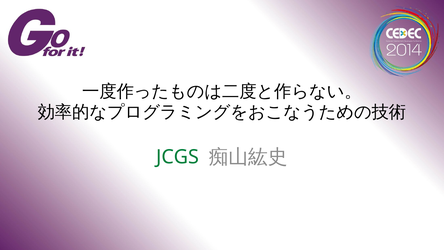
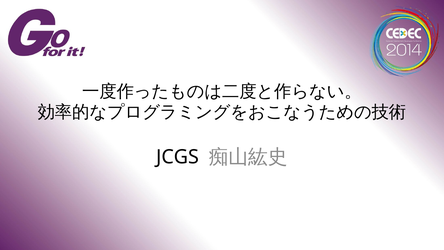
JCGS colour: green -> black (178, 157)
